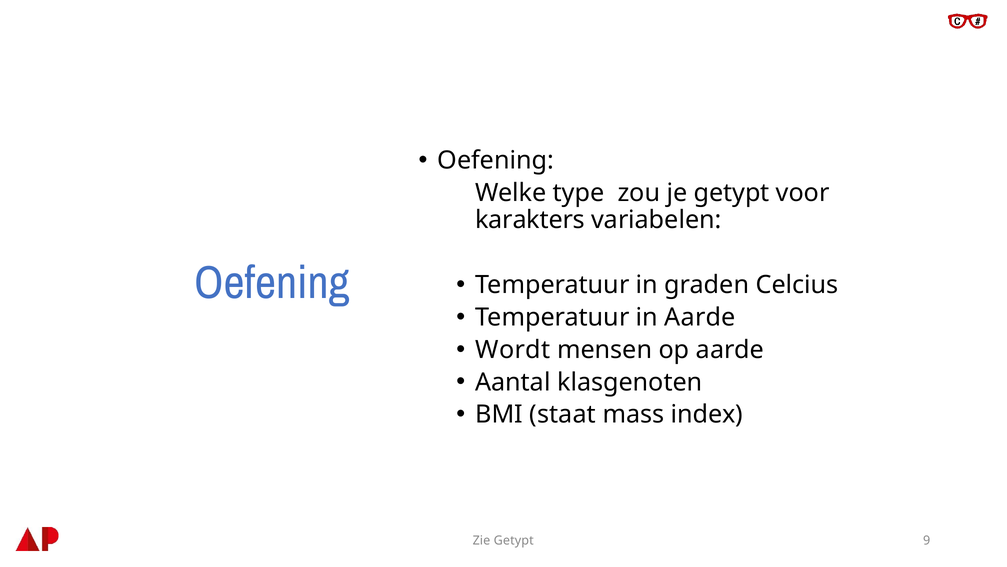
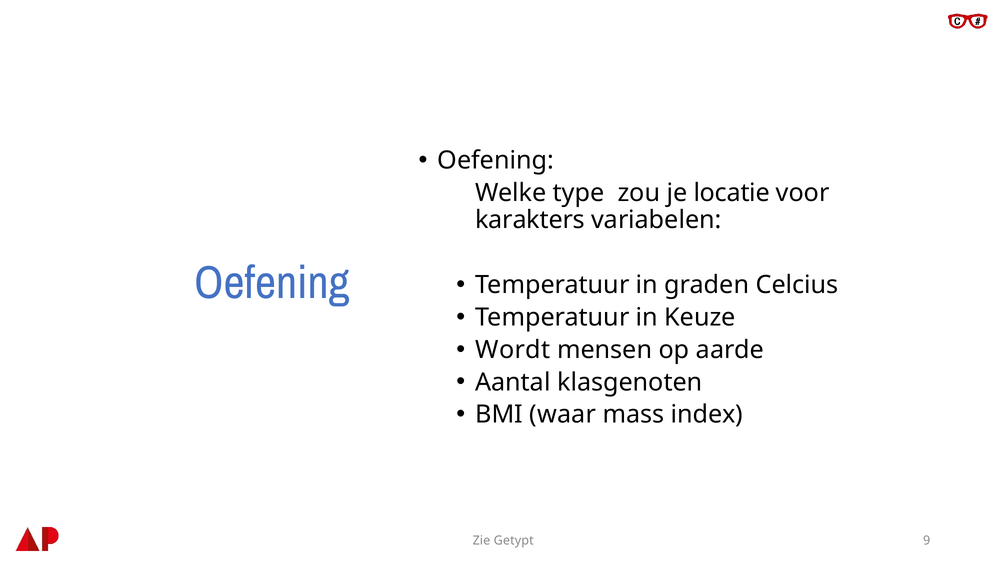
je getypt: getypt -> locatie (732, 193)
in Aarde: Aarde -> Keuze (700, 317)
staat: staat -> waar (563, 414)
